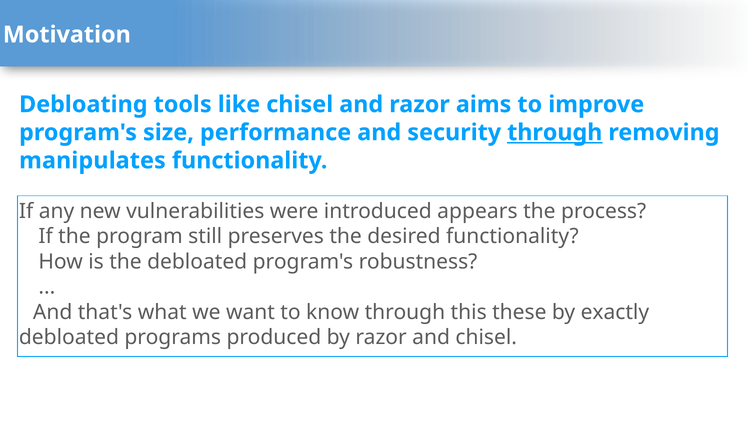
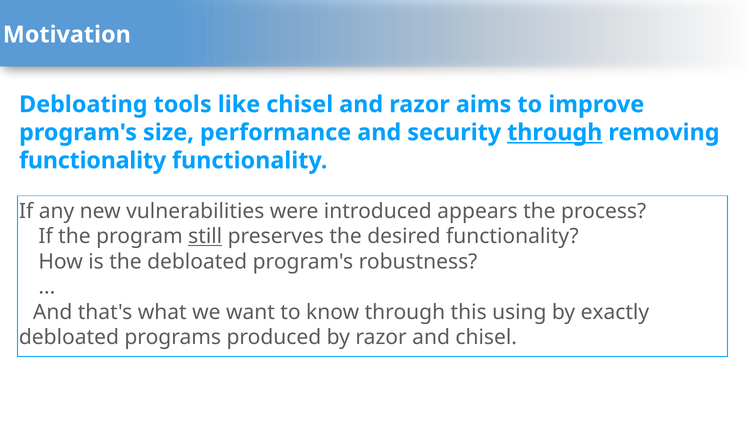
manipulates: manipulates -> functionality (93, 160)
still underline: none -> present (205, 236)
these: these -> using (519, 312)
